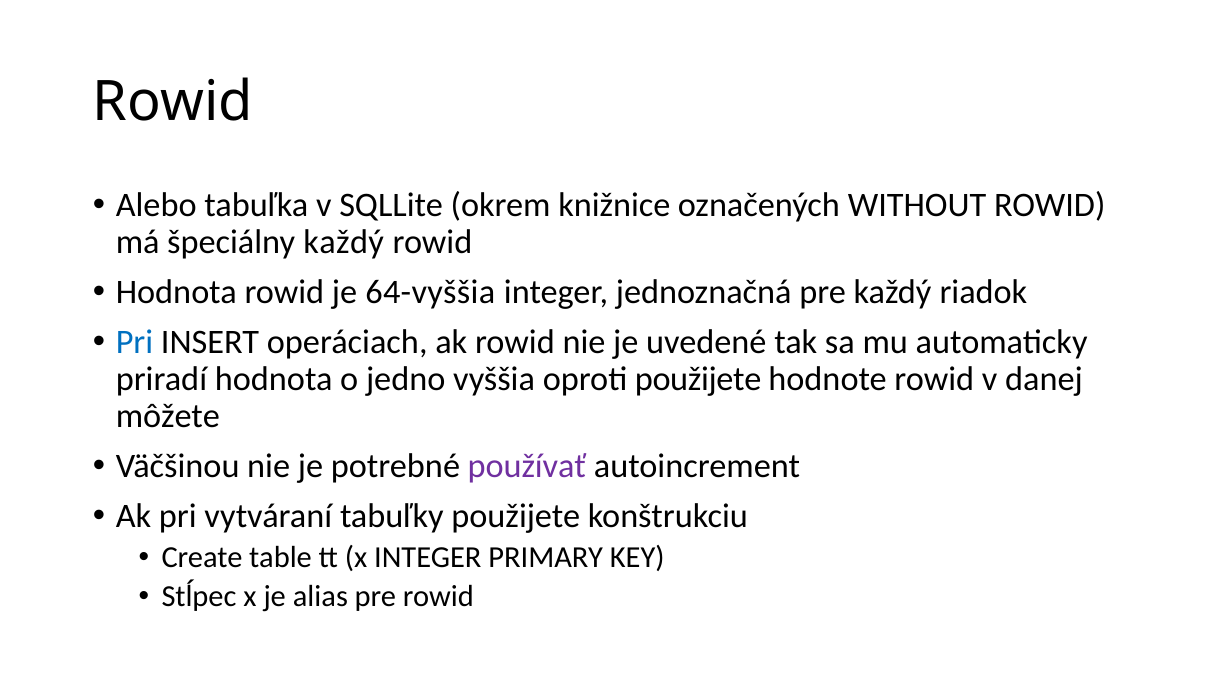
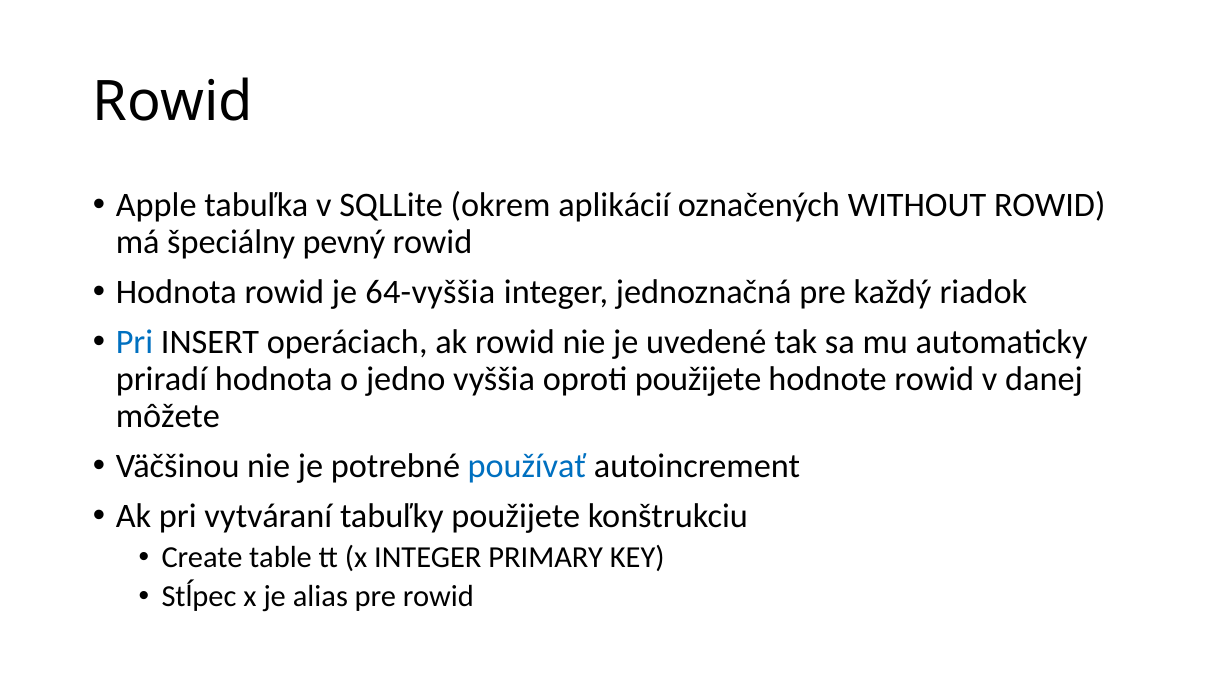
Alebo: Alebo -> Apple (156, 205)
knižnice: knižnice -> aplikácií (614, 205)
špeciálny každý: každý -> pevný (344, 243)
používať colour: purple -> blue (527, 466)
